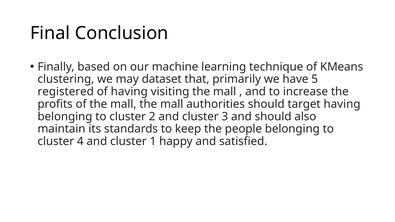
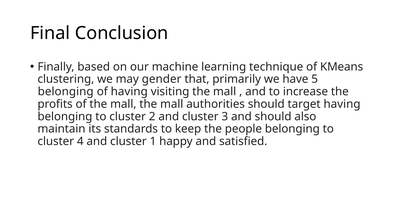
dataset: dataset -> gender (162, 79)
registered: registered -> belonging (66, 92)
